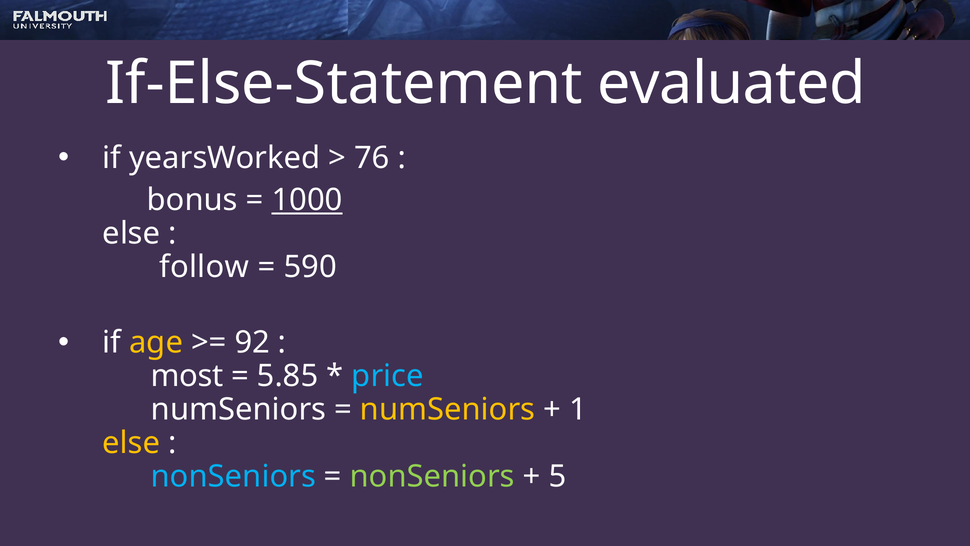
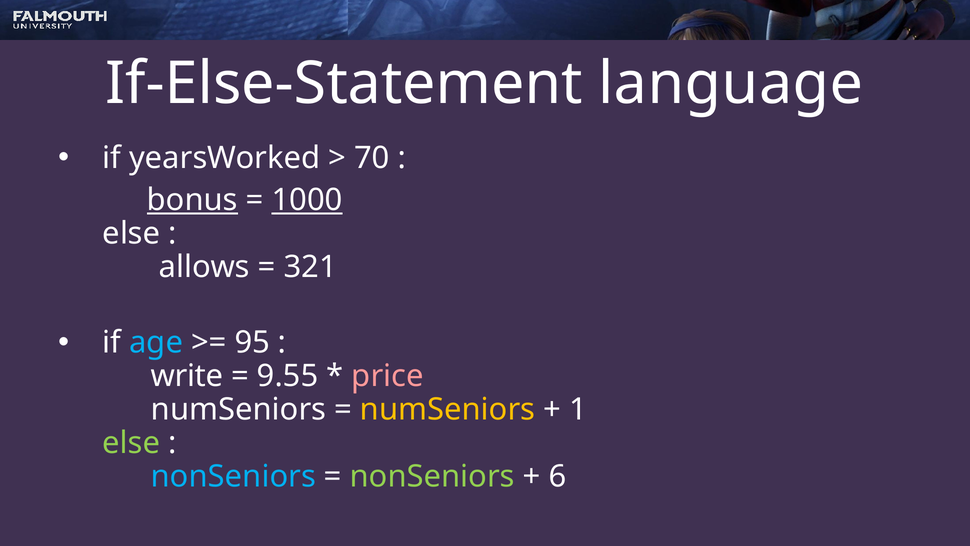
evaluated: evaluated -> language (731, 84)
76: 76 -> 70 (372, 158)
bonus underline: none -> present (192, 200)
follow: follow -> allows (204, 267)
590: 590 -> 321 (310, 267)
age colour: yellow -> light blue (156, 342)
92: 92 -> 95 (252, 342)
most: most -> write (187, 376)
5.85: 5.85 -> 9.55 (288, 376)
price colour: light blue -> pink (388, 376)
else colour: yellow -> light green (131, 443)
5: 5 -> 6 (557, 476)
